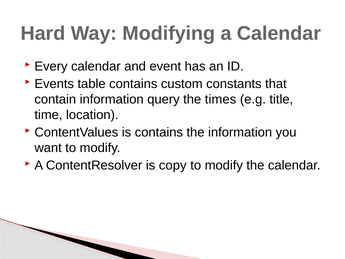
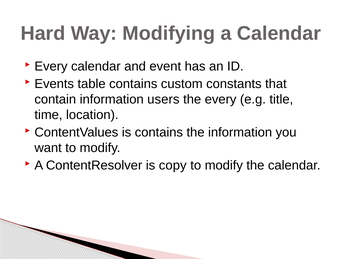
query: query -> users (163, 99)
the times: times -> every (221, 99)
